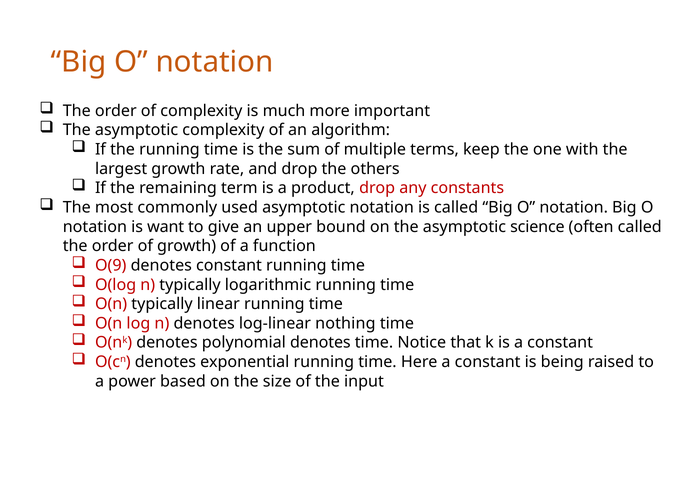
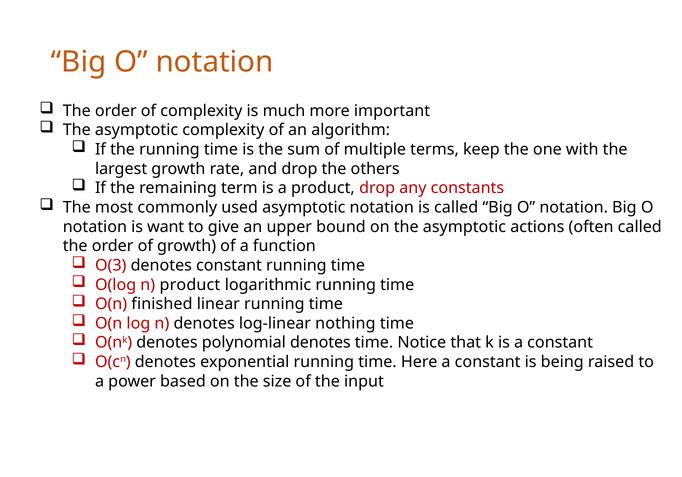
science: science -> actions (537, 227)
O(9: O(9 -> O(3 (111, 266)
n typically: typically -> product (190, 285)
O(n typically: typically -> finished (162, 304)
